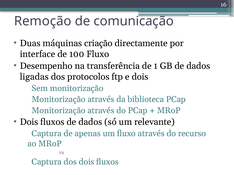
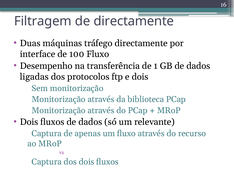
Remoção: Remoção -> Filtragem (43, 21)
de comunicação: comunicação -> directamente (134, 21)
criação: criação -> tráfego (98, 43)
